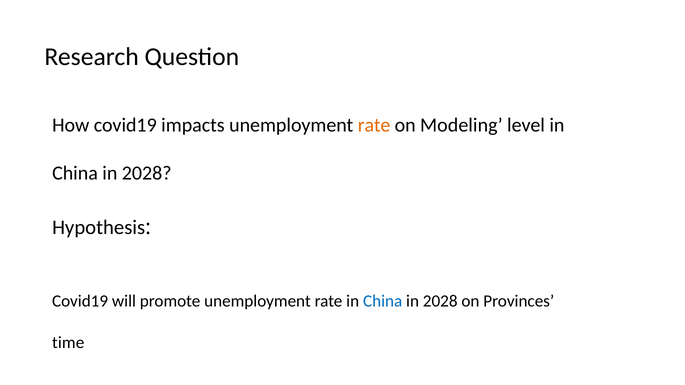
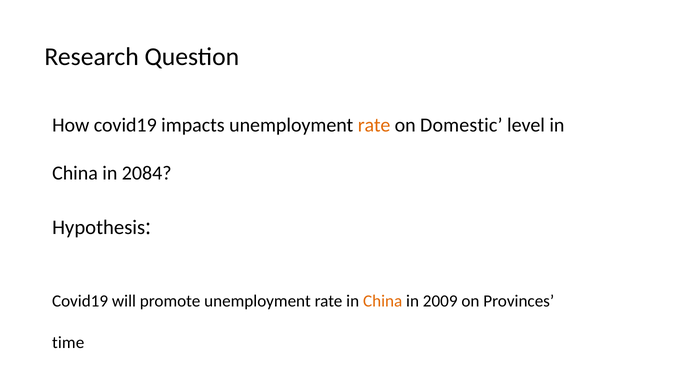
Modeling: Modeling -> Domestic (461, 125)
2028: 2028 -> 2084 (147, 173)
China colour: blue -> orange (383, 302)
2028: 2028 -> 2009 (440, 302)
